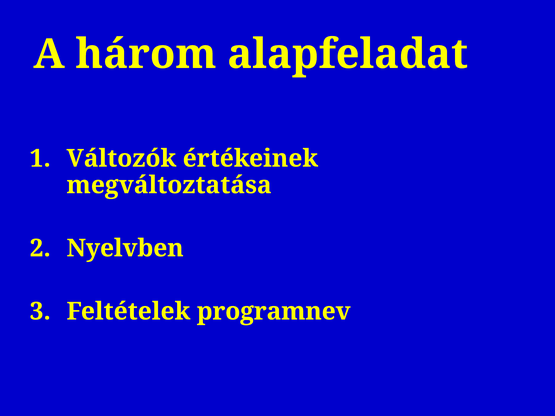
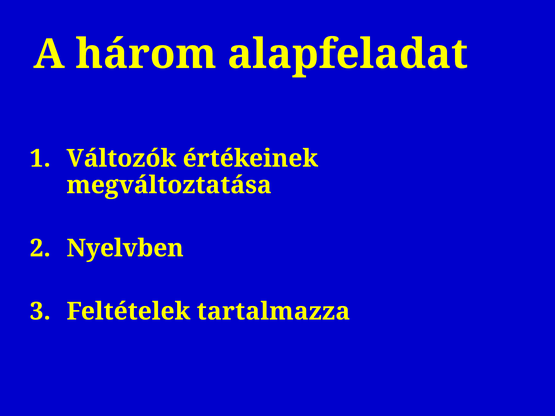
programnev: programnev -> tartalmazza (273, 312)
